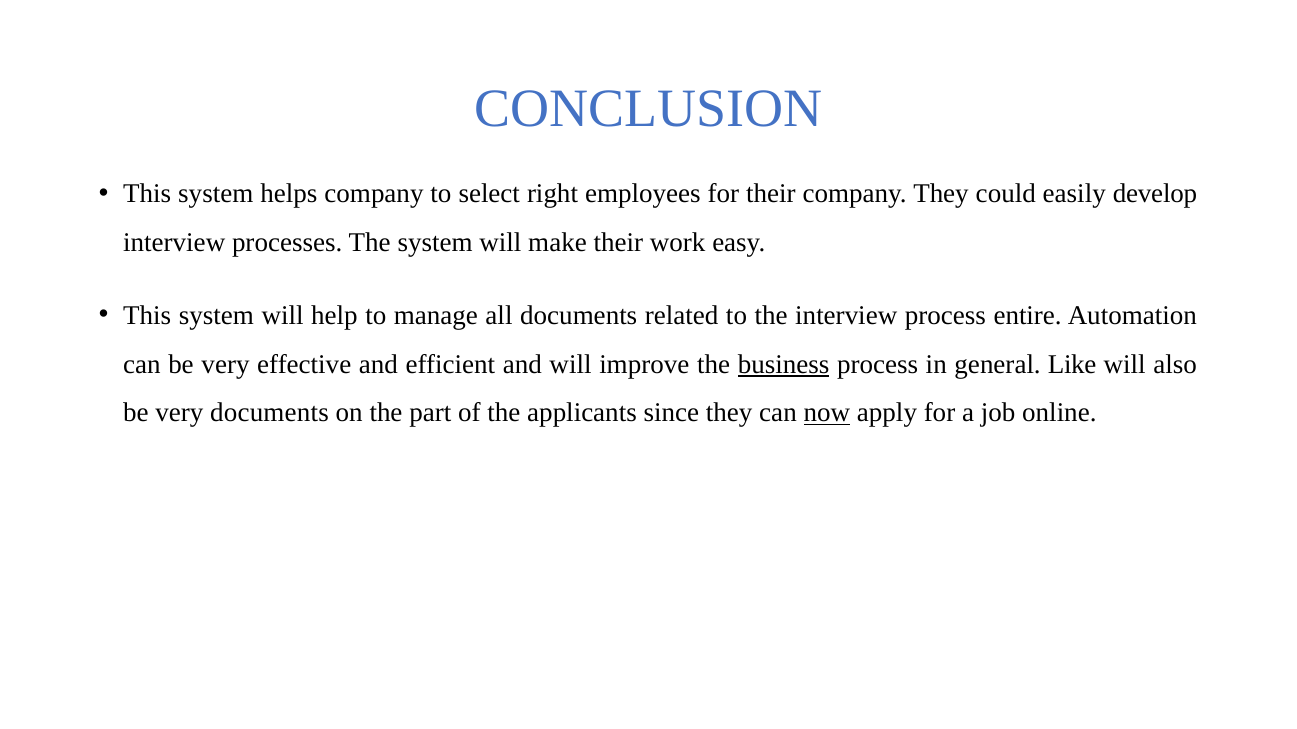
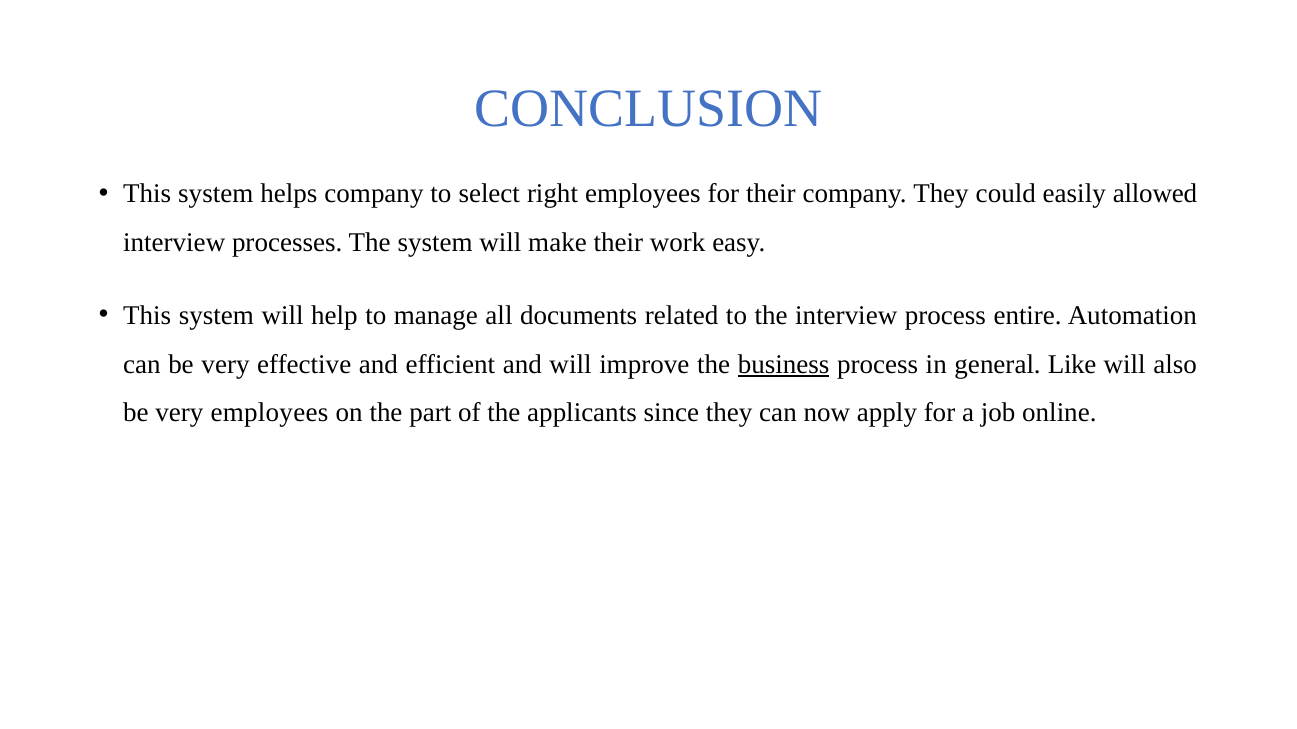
develop: develop -> allowed (1155, 194)
very documents: documents -> employees (269, 413)
now underline: present -> none (827, 413)
